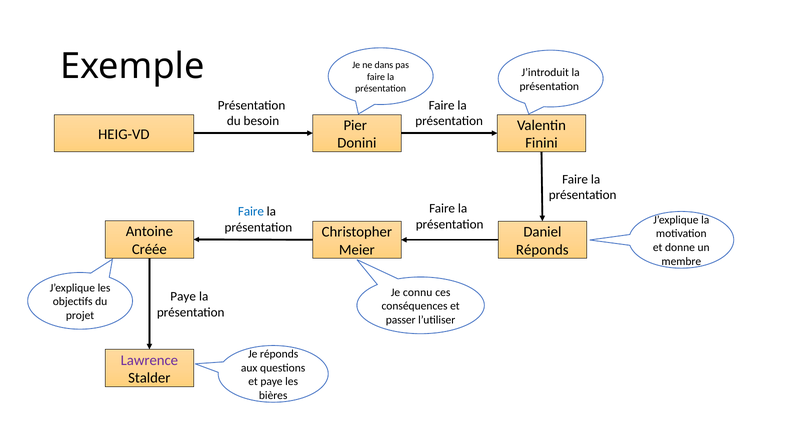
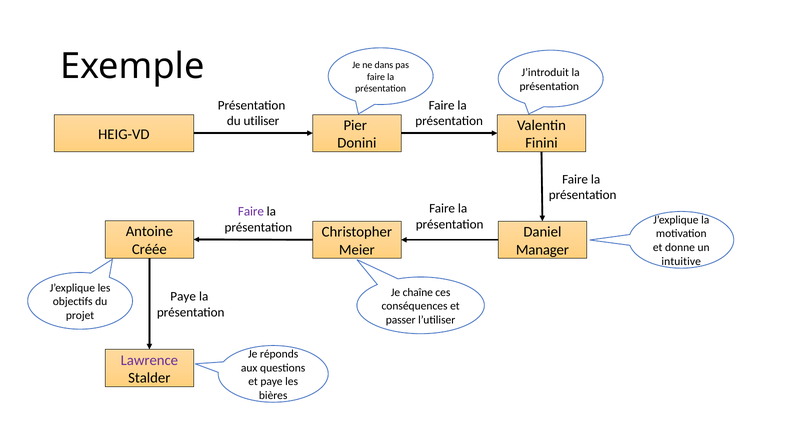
besoin: besoin -> utiliser (261, 121)
Faire colour: blue -> purple (251, 212)
Réponds: Réponds -> Manager (542, 250)
membre: membre -> intuitive (681, 261)
connu: connu -> chaîne (418, 293)
